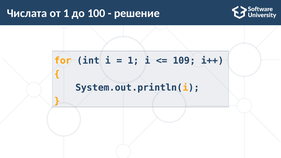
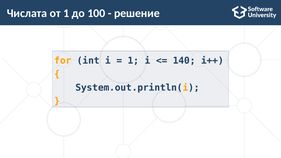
109: 109 -> 140 (184, 61)
